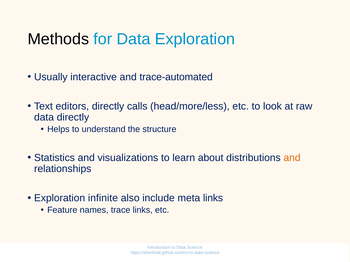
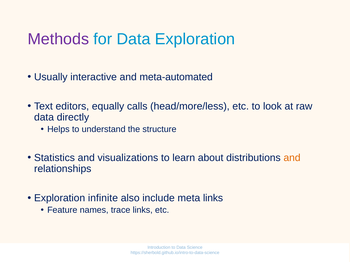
Methods colour: black -> purple (58, 39)
trace-automated: trace-automated -> meta-automated (176, 77)
editors directly: directly -> equally (108, 106)
